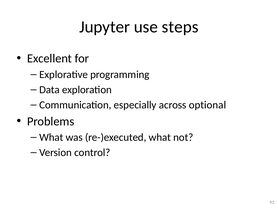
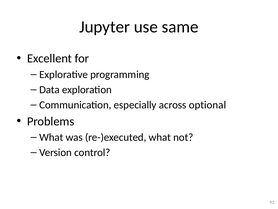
steps: steps -> same (180, 27)
